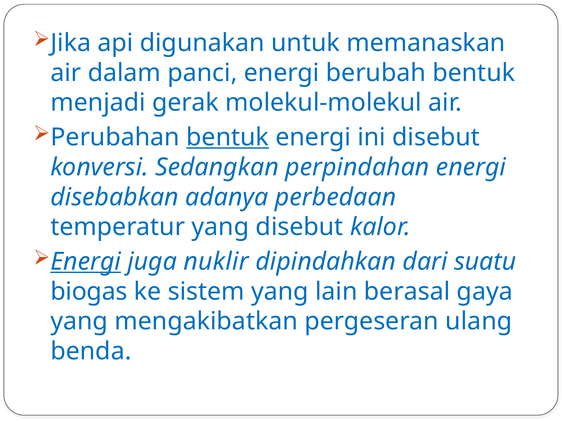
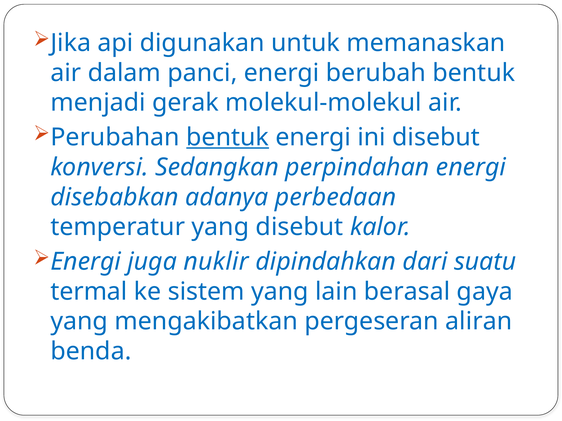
Energi underline: present -> none (86, 262)
biogas: biogas -> termal (89, 292)
ulang: ulang -> aliran (479, 322)
